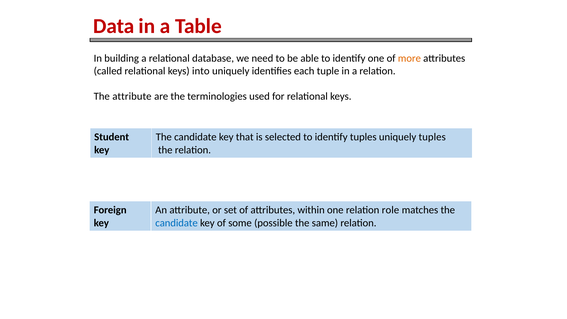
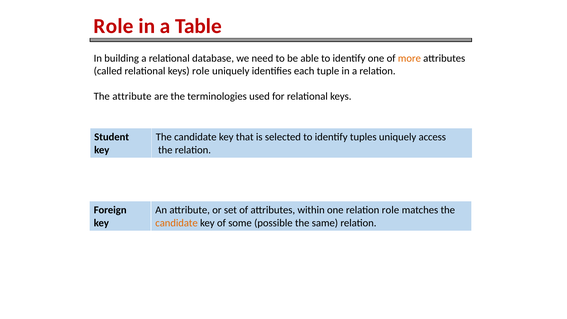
Data: Data -> Role (114, 26)
keys into: into -> role (201, 71)
uniquely tuples: tuples -> access (432, 137)
candidate colour: blue -> orange (177, 223)
